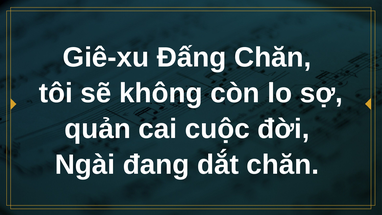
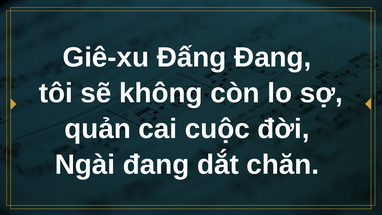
Đấng Chăn: Chăn -> Đang (273, 57)
